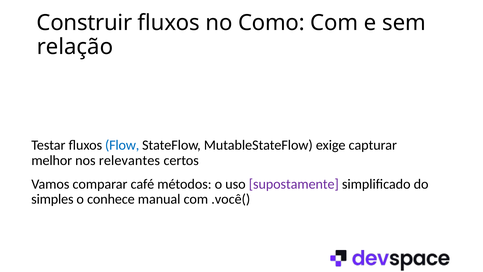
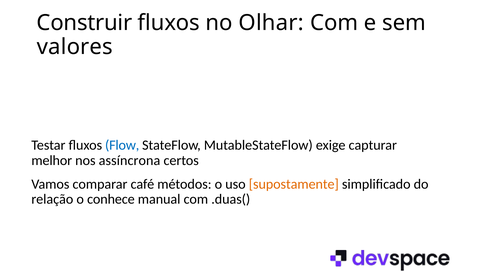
Como: Como -> Olhar (271, 23)
relação: relação -> valores (75, 47)
relevantes: relevantes -> assíncrona (129, 160)
supostamente colour: purple -> orange (294, 184)
simples: simples -> relação (52, 199)
.você(: .você( -> .duas( (231, 199)
